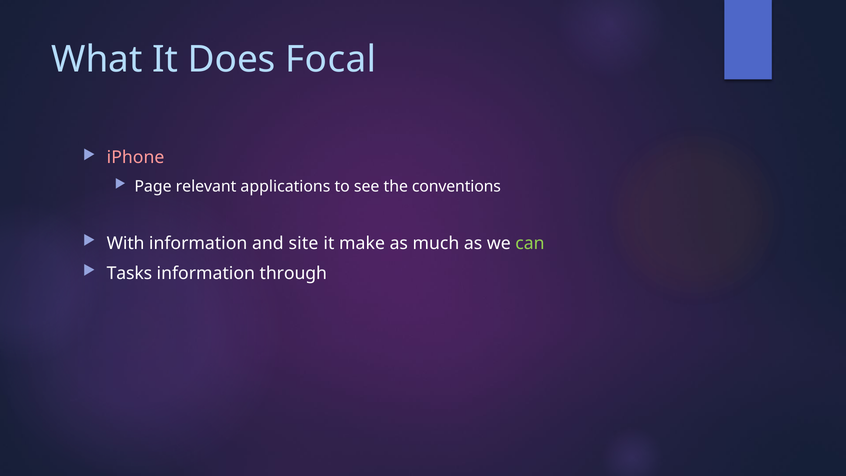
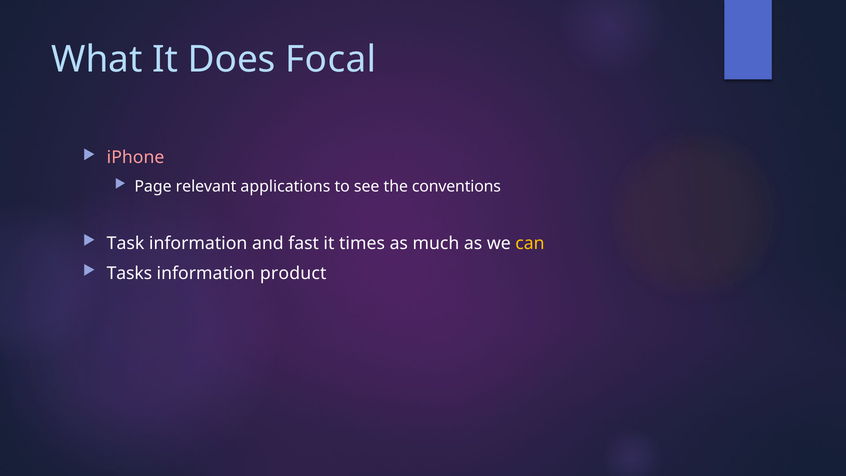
With: With -> Task (126, 243)
site: site -> fast (304, 243)
make: make -> times (362, 243)
can colour: light green -> yellow (530, 243)
through: through -> product (293, 273)
